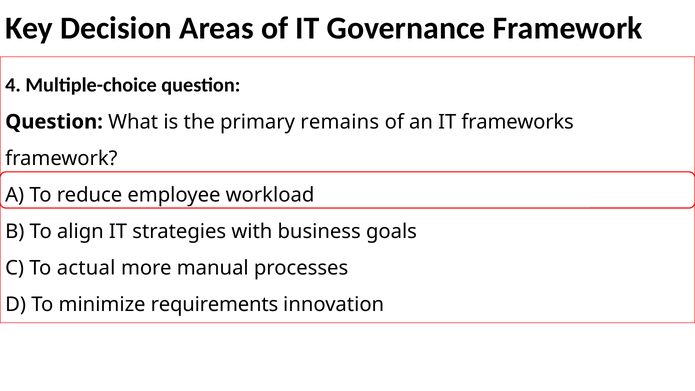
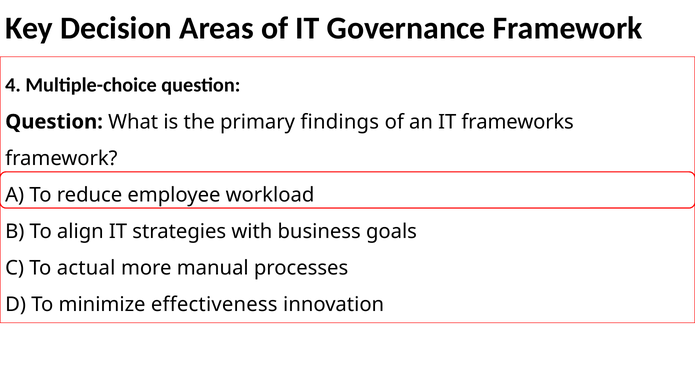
remains: remains -> findings (340, 122)
requirements: requirements -> effectiveness (214, 304)
